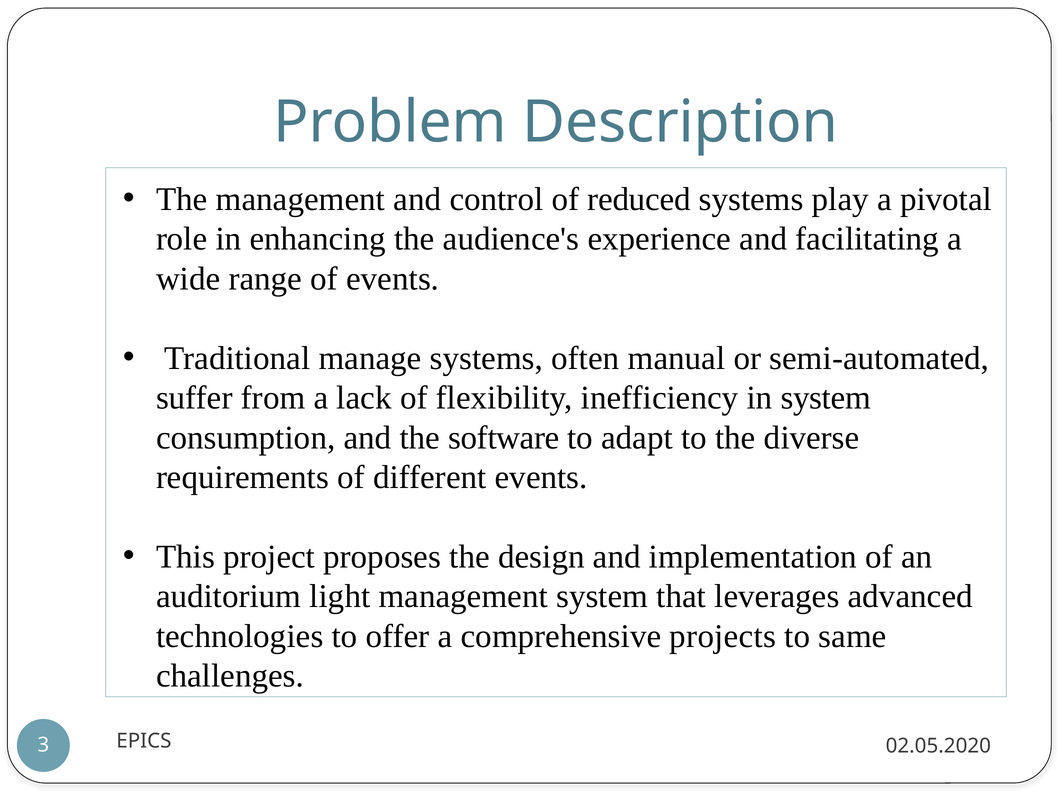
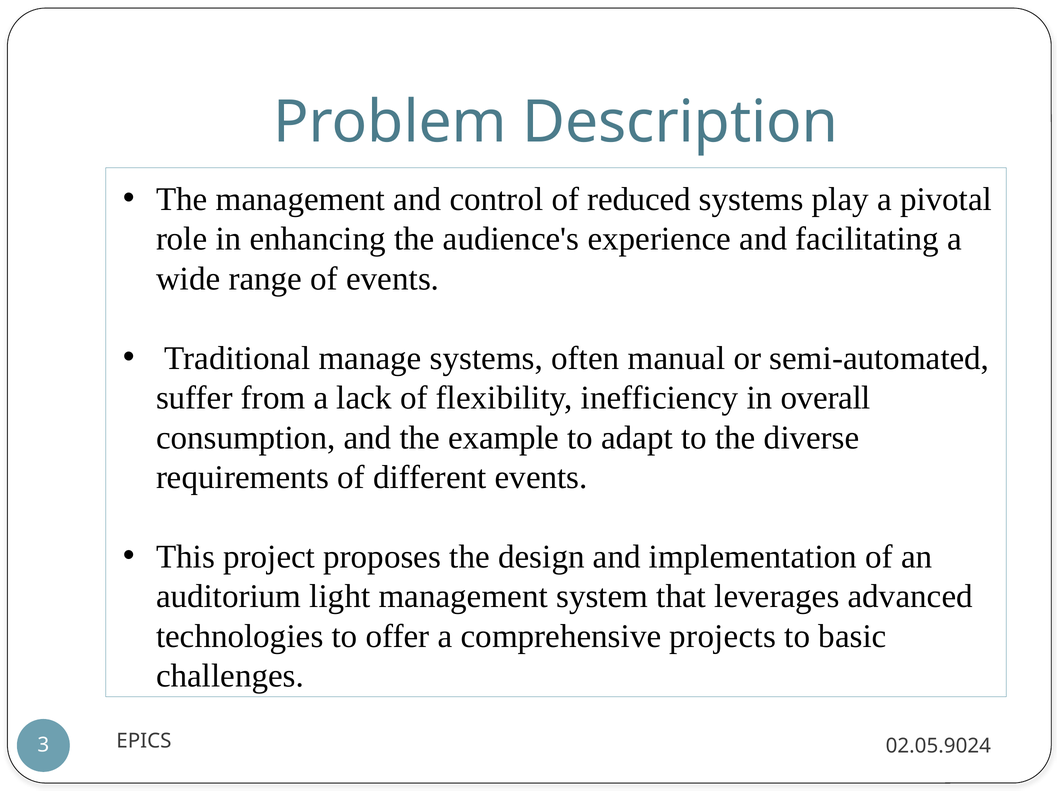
in system: system -> overall (826, 398)
software: software -> example (504, 438)
same: same -> basic (853, 636)
02.05.2020: 02.05.2020 -> 02.05.9024 (938, 746)
